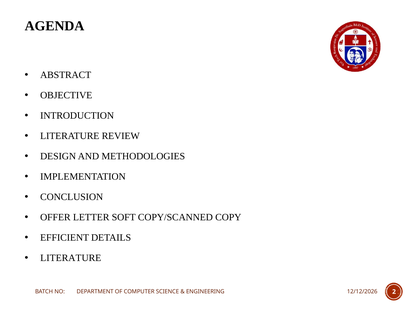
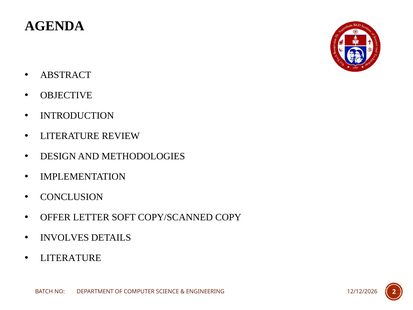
EFFICIENT: EFFICIENT -> INVOLVES (65, 237)
